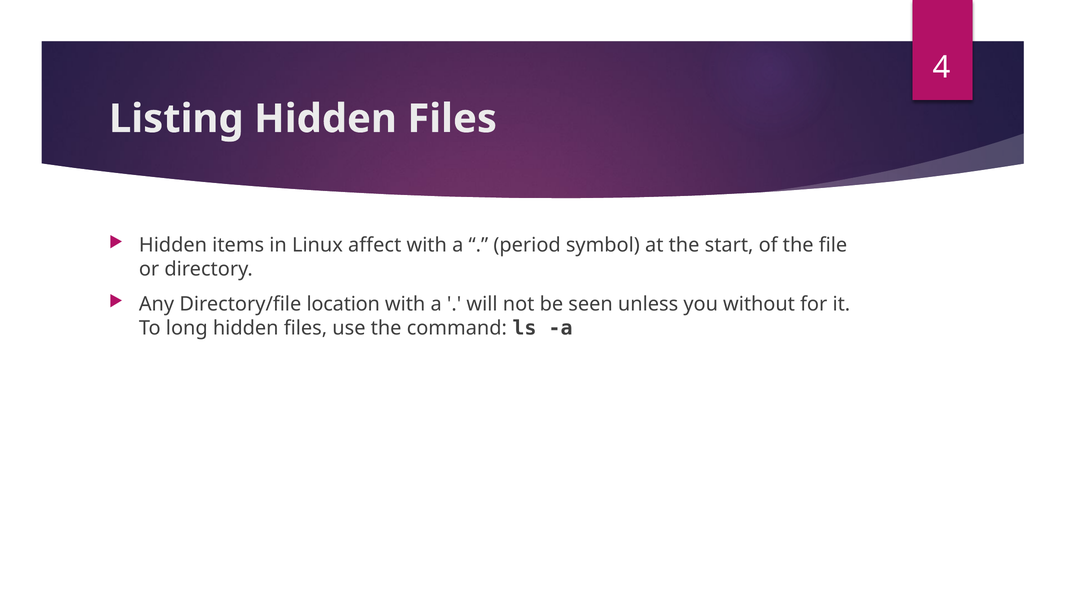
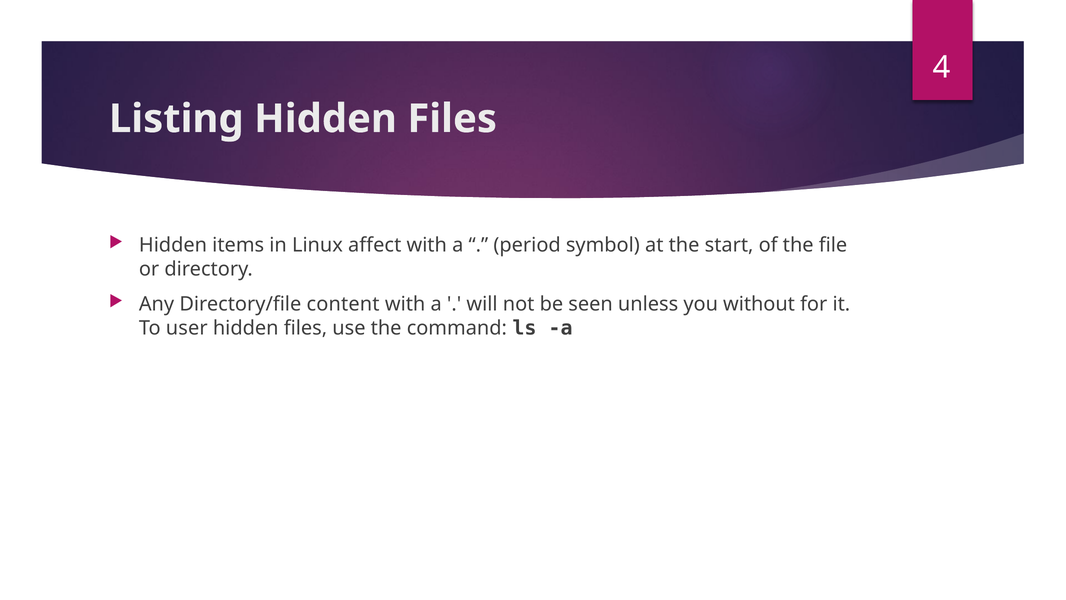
location: location -> content (343, 304)
long: long -> user (187, 328)
